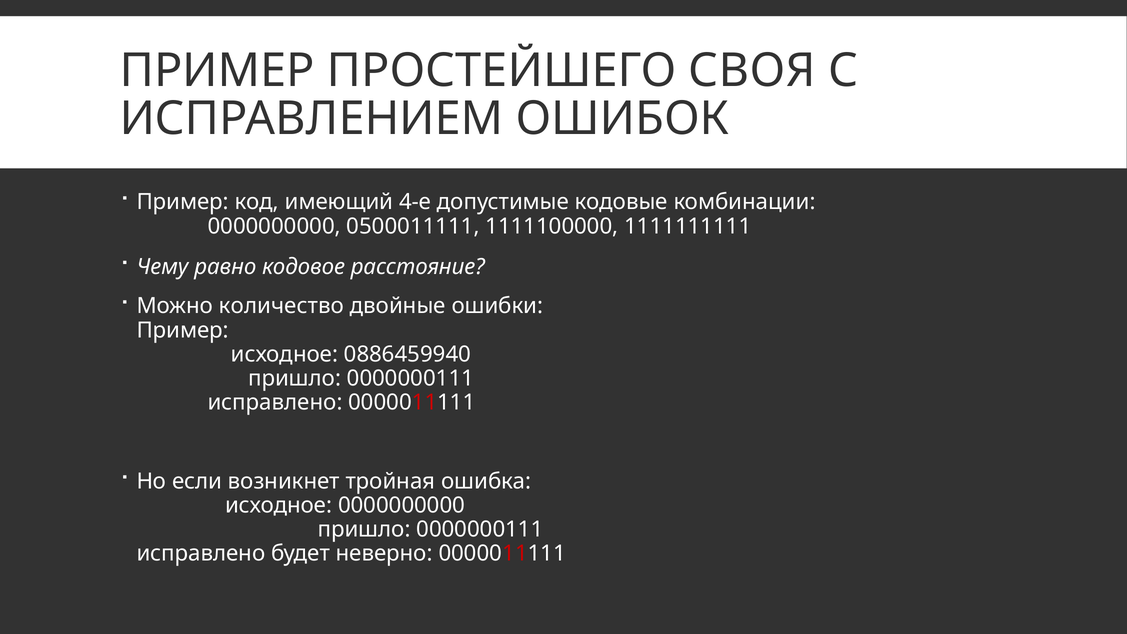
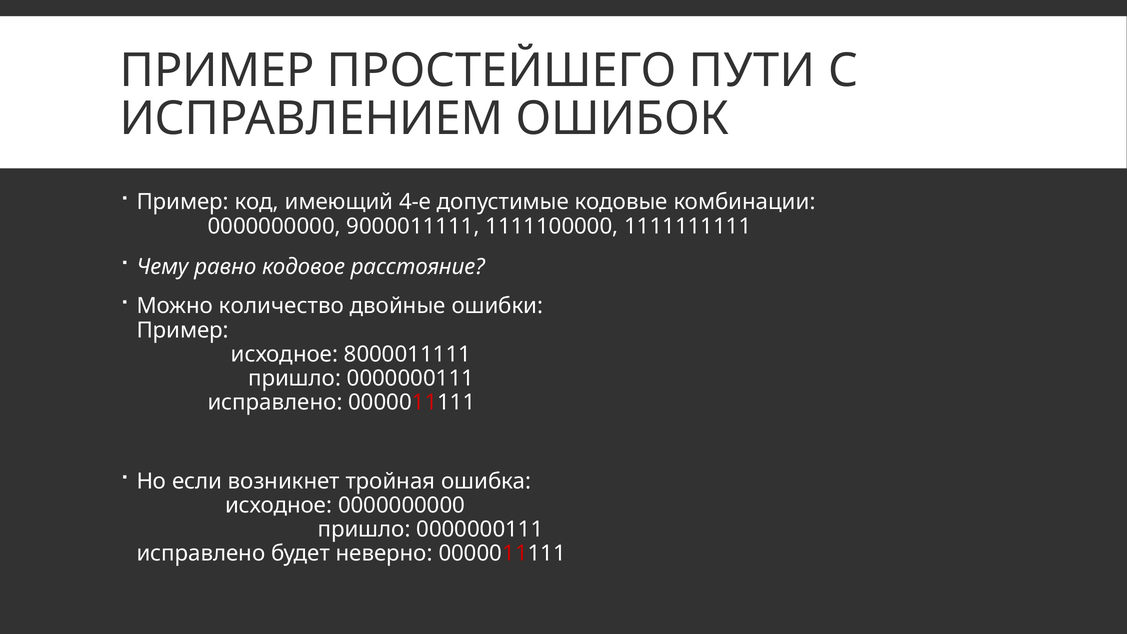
СВОЯ: СВОЯ -> ПУТИ (752, 71)
0500011111: 0500011111 -> 9000011111 (413, 226)
0886459940: 0886459940 -> 8000011111 (407, 354)
